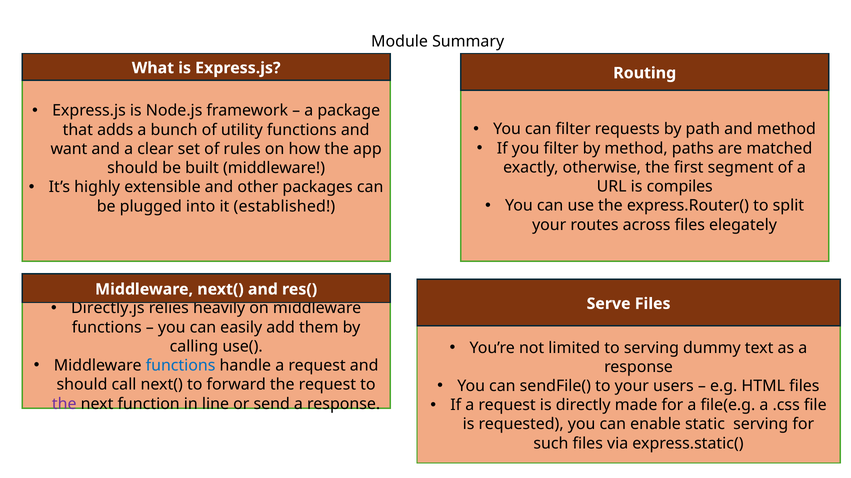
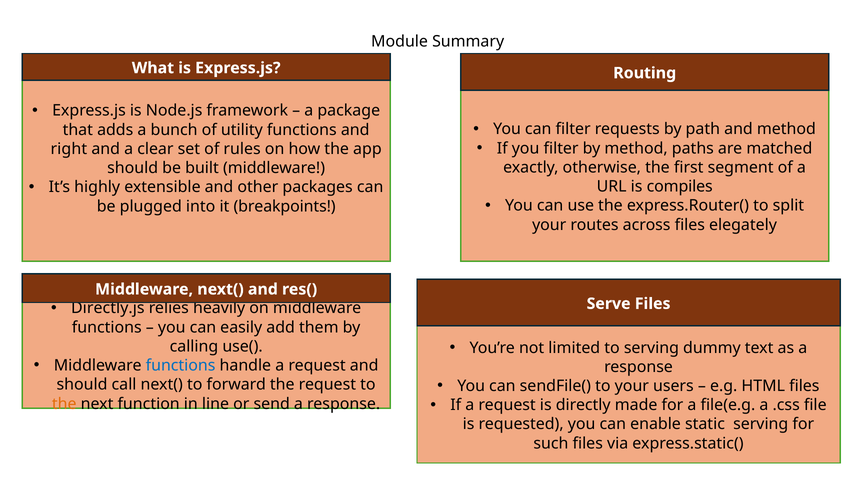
want: want -> right (69, 149)
established: established -> breakpoints (285, 207)
the colour: purple -> orange (64, 404)
